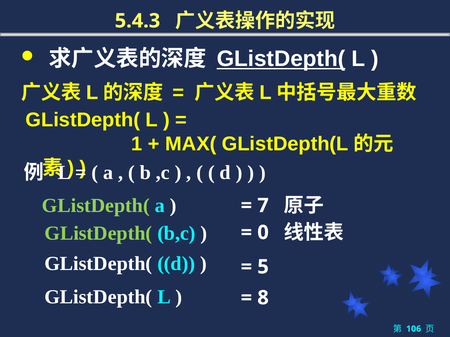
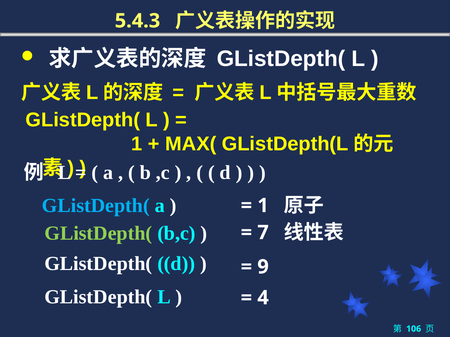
GListDepth( underline: present -> none (281, 59)
GListDepth( colour: light green -> light blue (96, 206)
7: 7 -> 1 (263, 206)
0: 0 -> 7 (263, 233)
5: 5 -> 9 (263, 267)
8: 8 -> 4 (263, 298)
